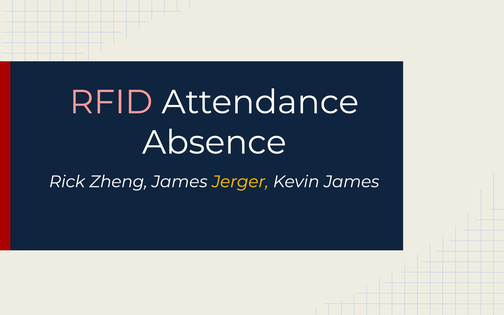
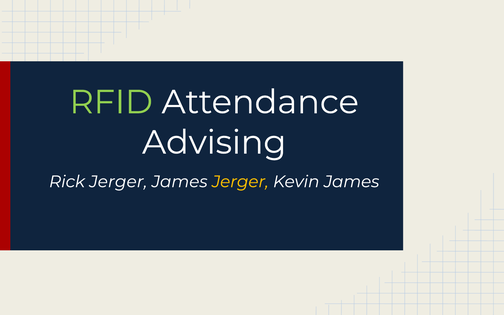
RFID colour: pink -> light green (111, 102)
Absence: Absence -> Advising (214, 143)
Rick Zheng: Zheng -> Jerger (118, 182)
